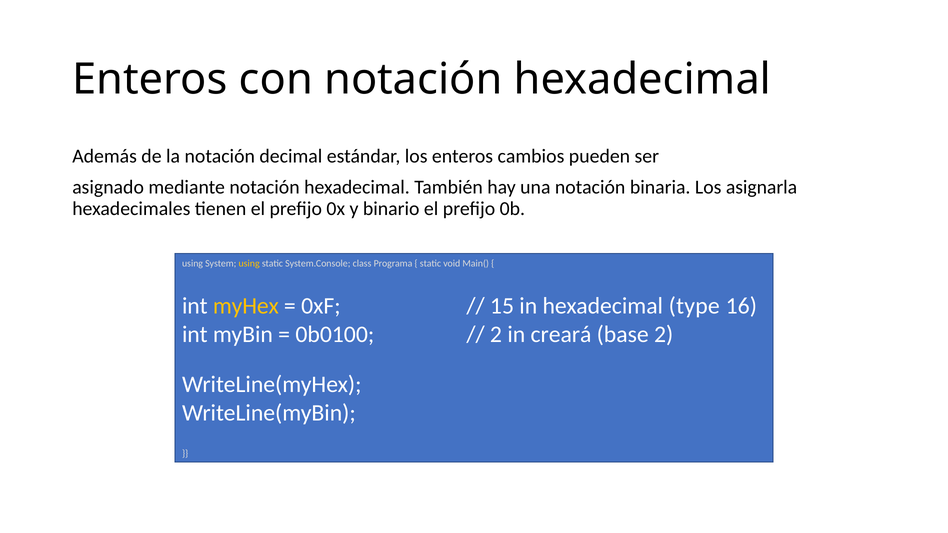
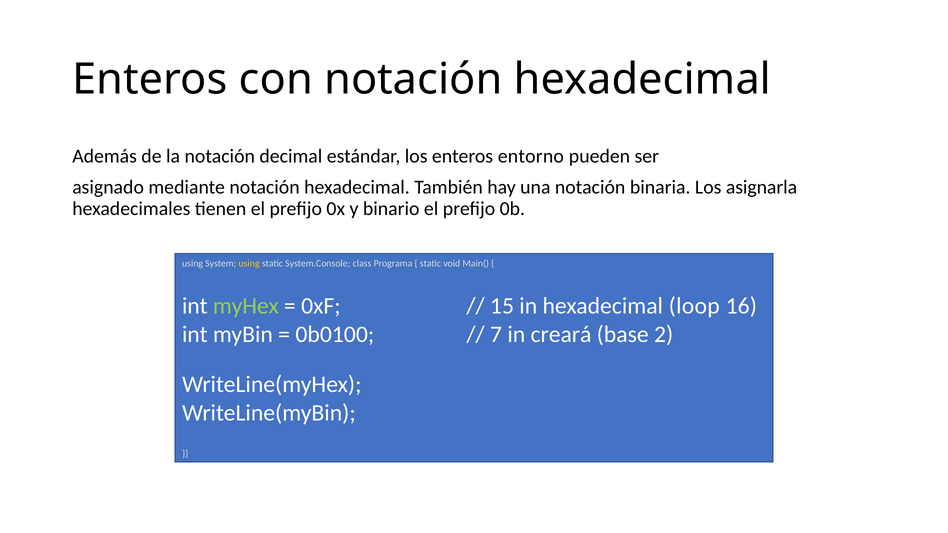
cambios: cambios -> entorno (531, 156)
myHex colour: yellow -> light green (246, 306)
type: type -> loop (694, 306)
2: 2 -> 7 (496, 335)
